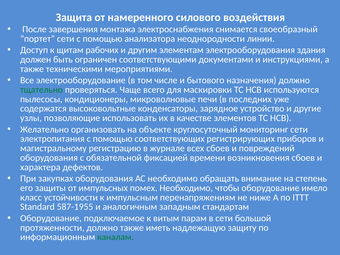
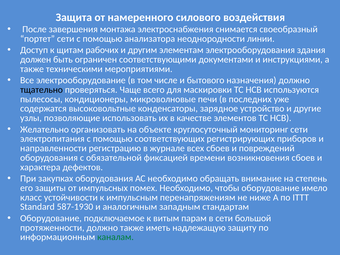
тщательно colour: green -> black (41, 90)
магистральному: магистральному -> направленности (53, 148)
587-1955: 587-1955 -> 587-1930 (75, 207)
